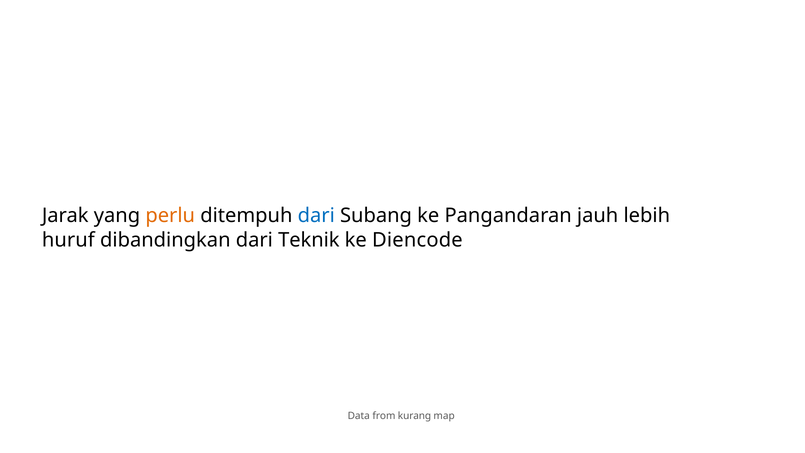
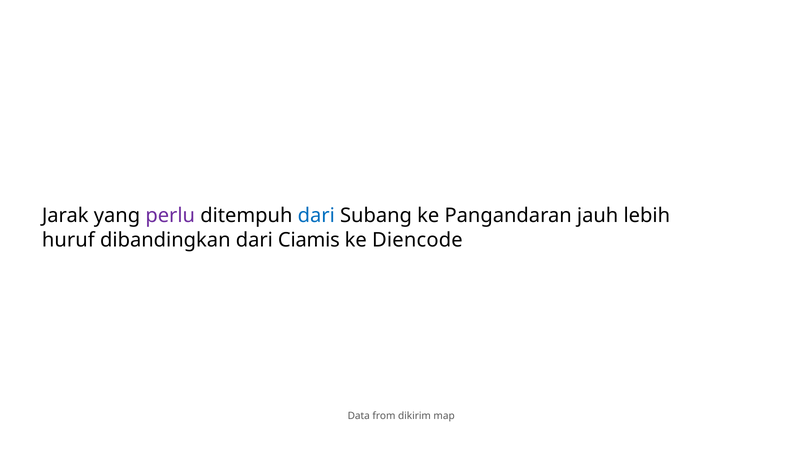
perlu colour: orange -> purple (170, 216)
Teknik: Teknik -> Ciamis (309, 240)
kurang: kurang -> dikirim (414, 416)
